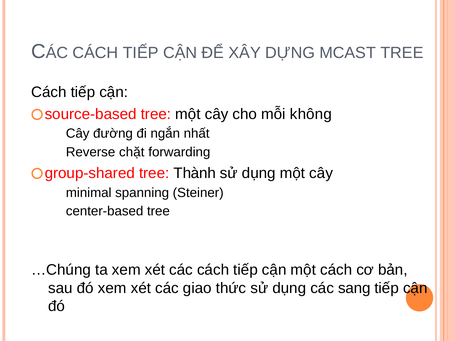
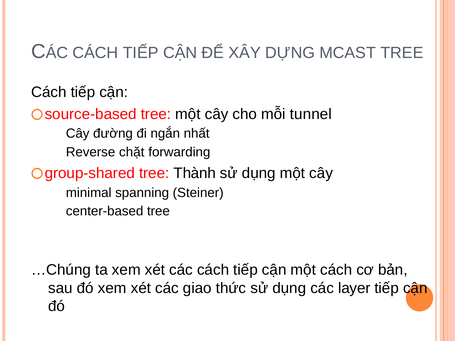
không: không -> tunnel (311, 114)
sang: sang -> layer (354, 288)
